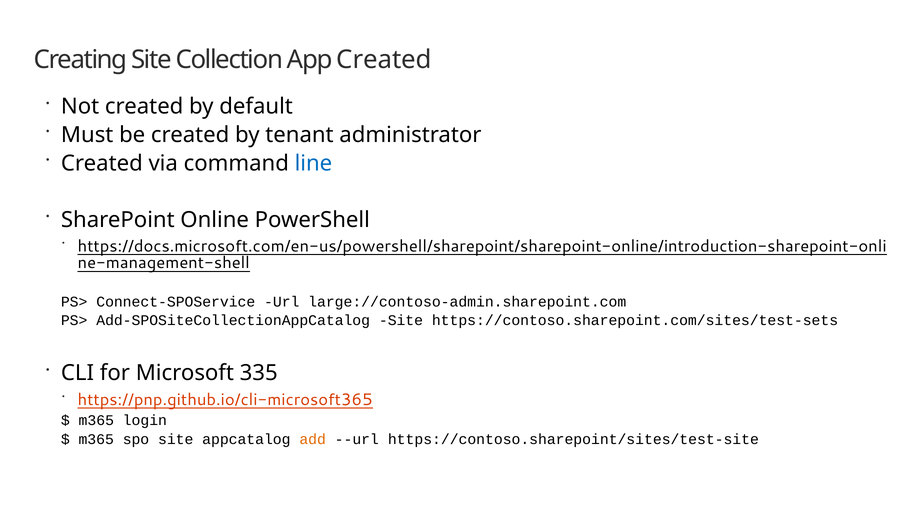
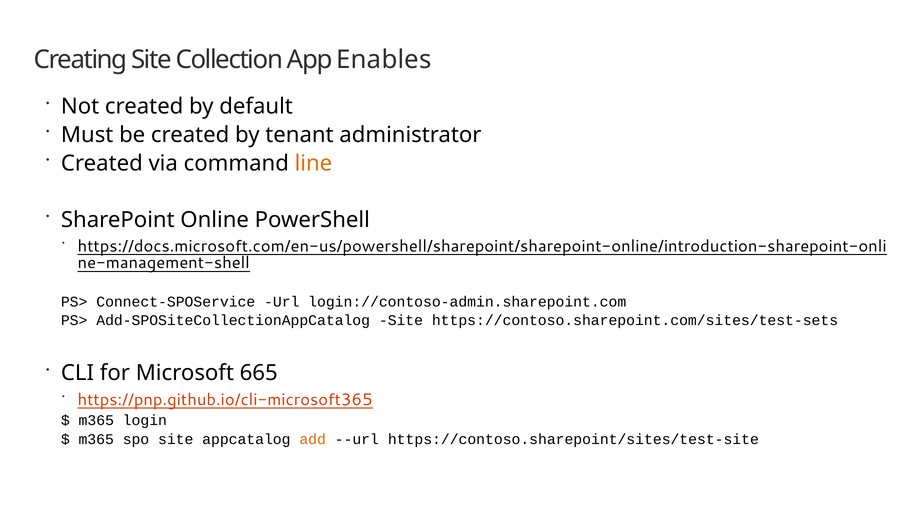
App Created: Created -> Enables (384, 60)
line colour: blue -> orange (313, 163)
large://contoso-admin.sharepoint.com: large://contoso-admin.sharepoint.com -> login://contoso-admin.sharepoint.com (467, 302)
335: 335 -> 665 (259, 373)
